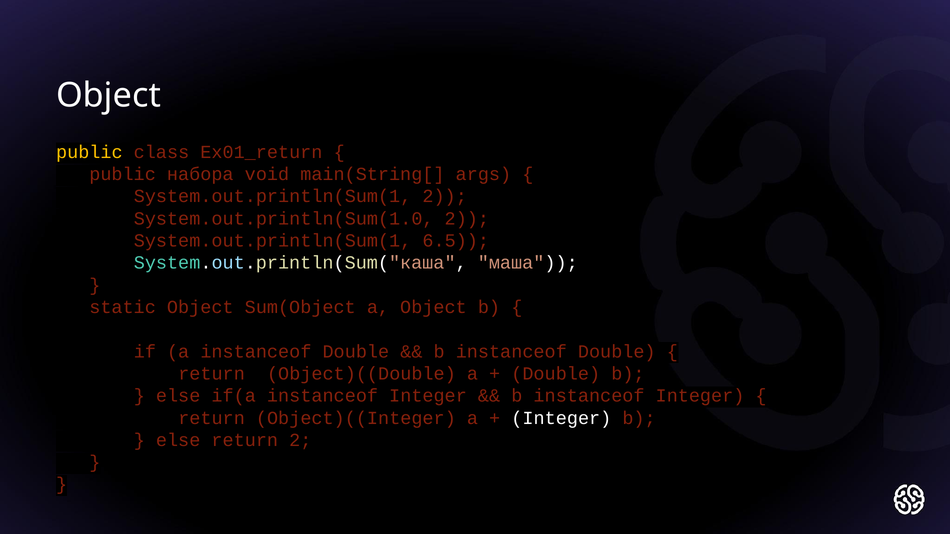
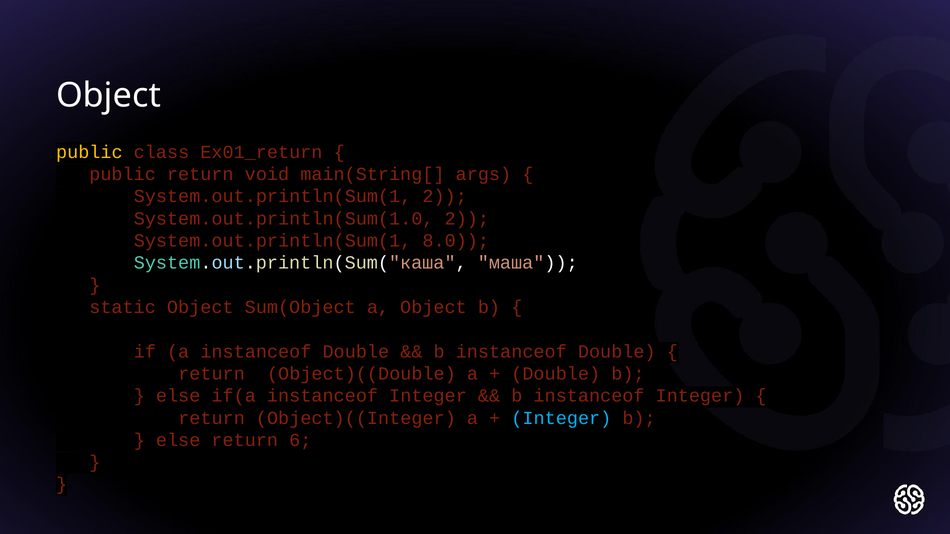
public набора: набора -> return (200, 174)
6.5: 6.5 -> 8.0 (456, 241)
Integer colour: white -> light blue (561, 418)
return 2: 2 -> 6 (300, 440)
